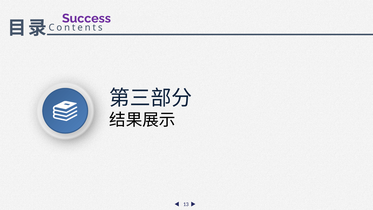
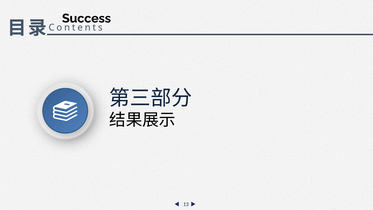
Success colour: purple -> black (86, 18)
